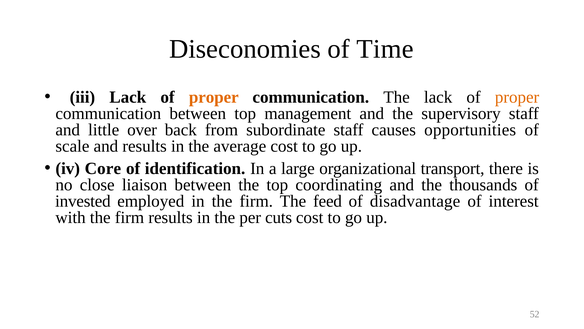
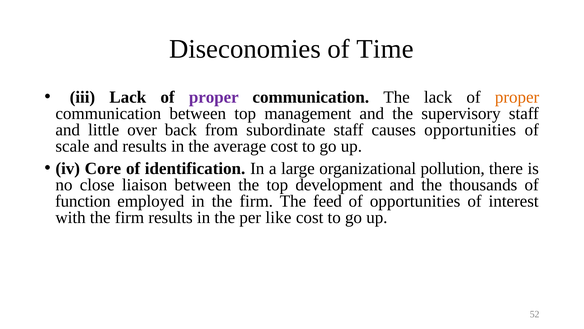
proper colour: orange -> purple (214, 97)
transport: transport -> pollution (453, 168)
coordinating: coordinating -> development (339, 185)
invested: invested -> function (83, 201)
of disadvantage: disadvantage -> opportunities (415, 201)
cuts: cuts -> like (278, 217)
